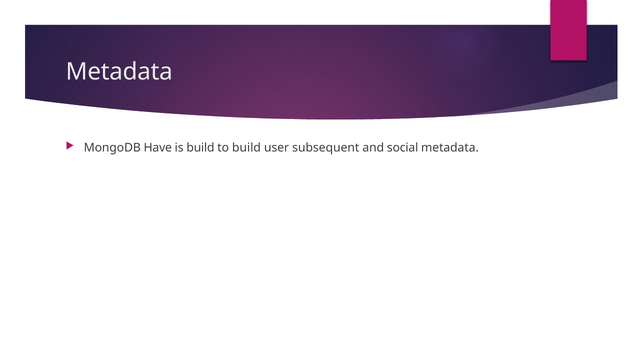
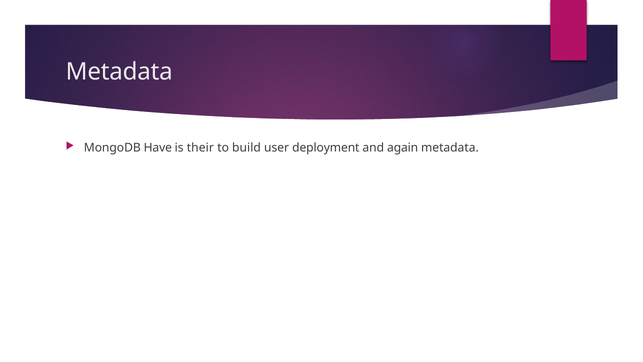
is build: build -> their (200, 148)
subsequent: subsequent -> deployment (326, 148)
social: social -> again (403, 148)
